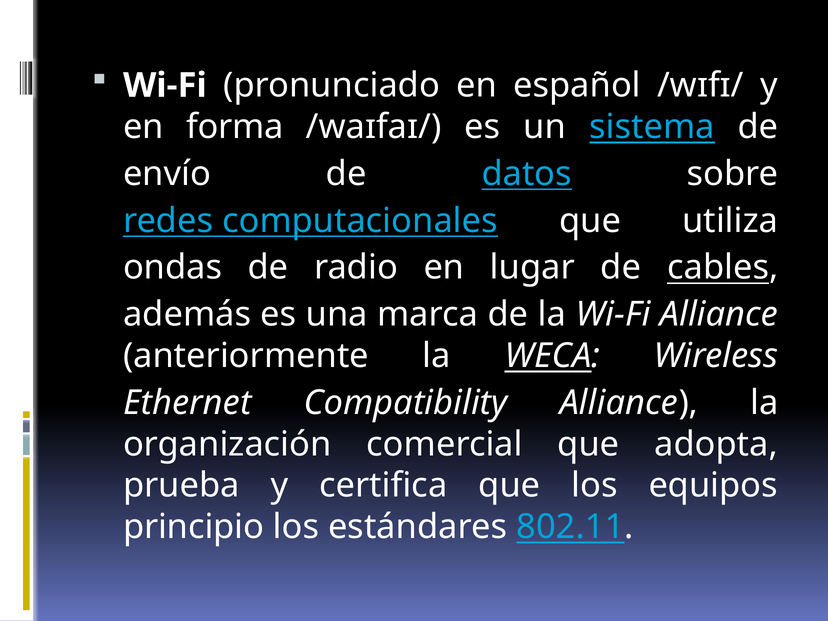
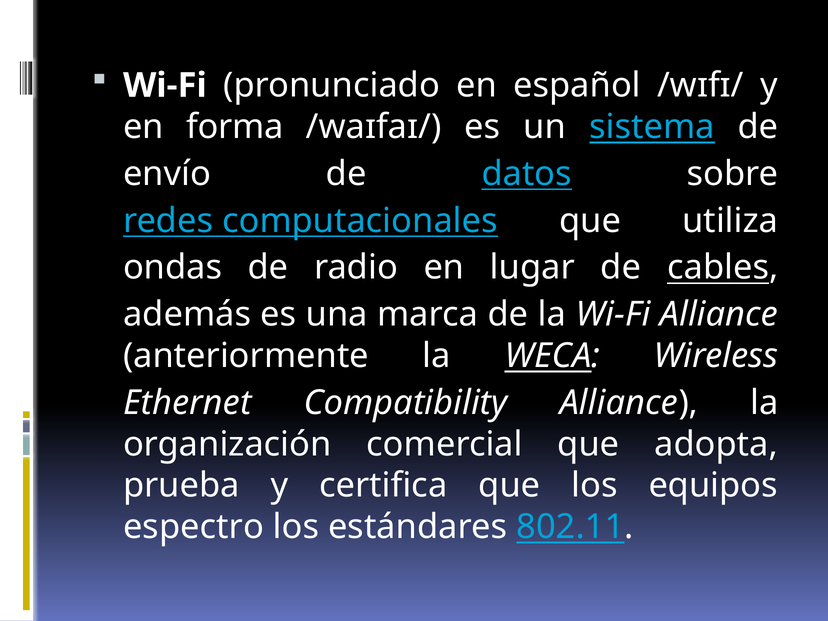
principio: principio -> espectro (193, 527)
